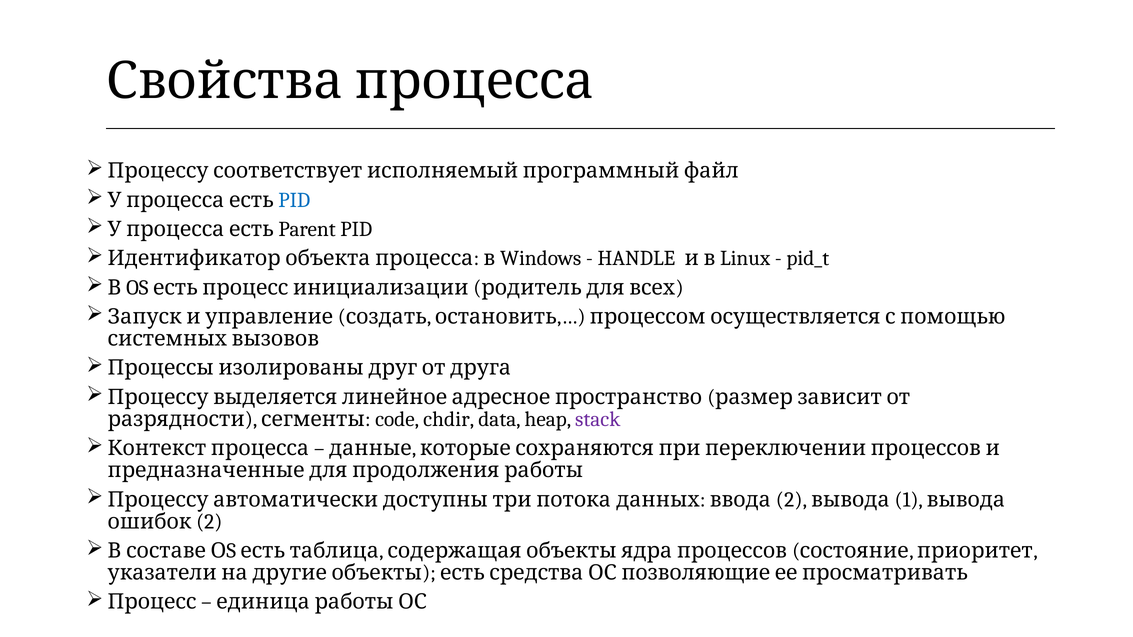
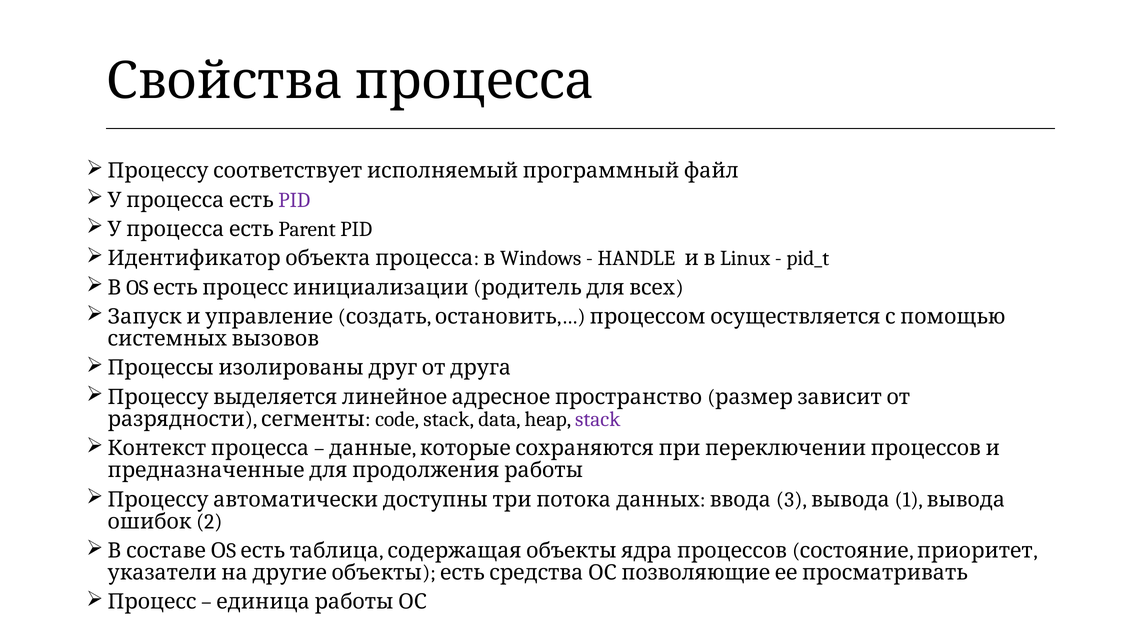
PID colour: blue -> purple (294, 200)
code chdir: chdir -> stack (449, 419)
2: 2 -> 3 (791, 500)
